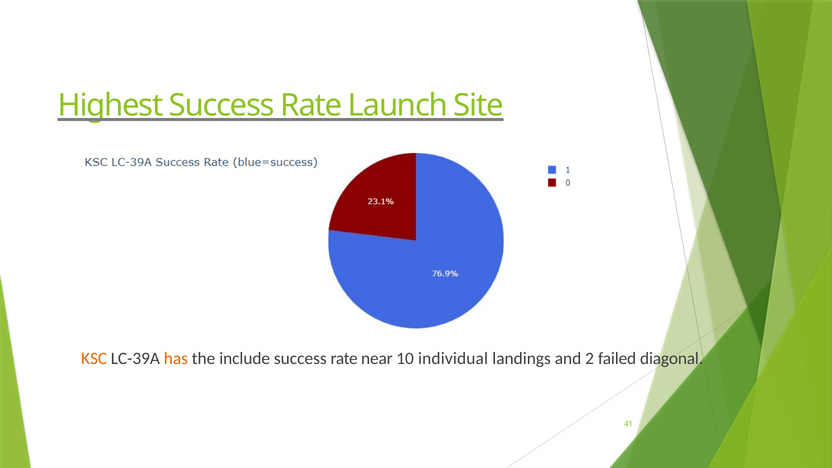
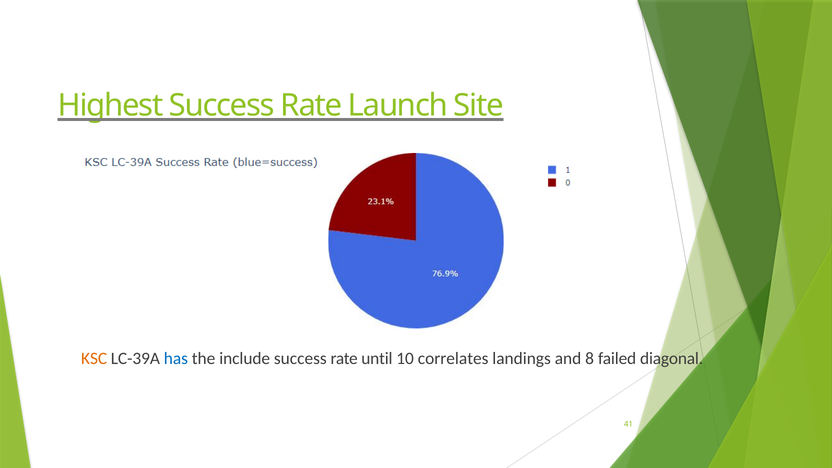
has colour: orange -> blue (176, 358)
near: near -> until (377, 358)
individual: individual -> correlates (453, 358)
2: 2 -> 8 (590, 358)
